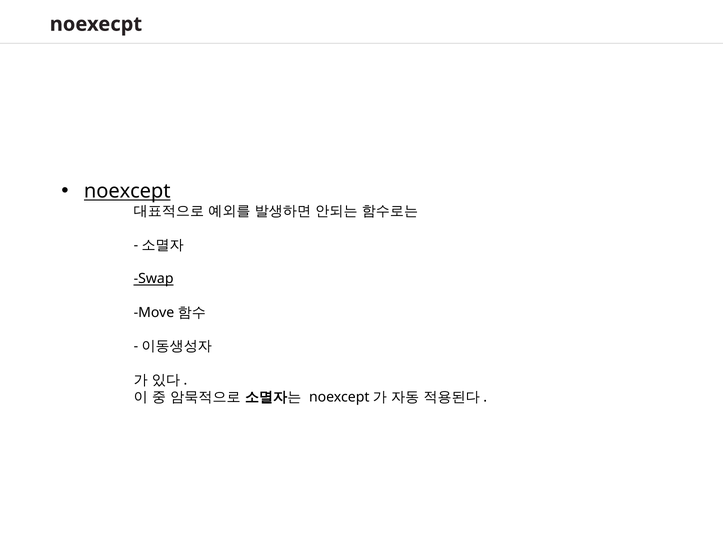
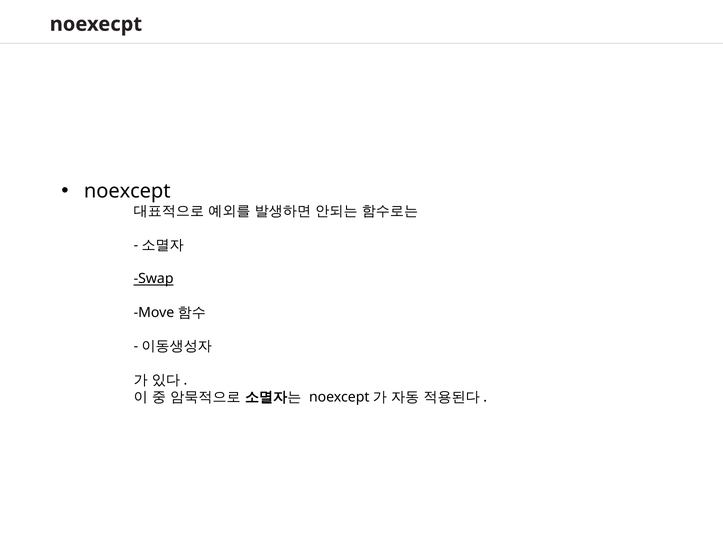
noexcept underline: present -> none (127, 191)
